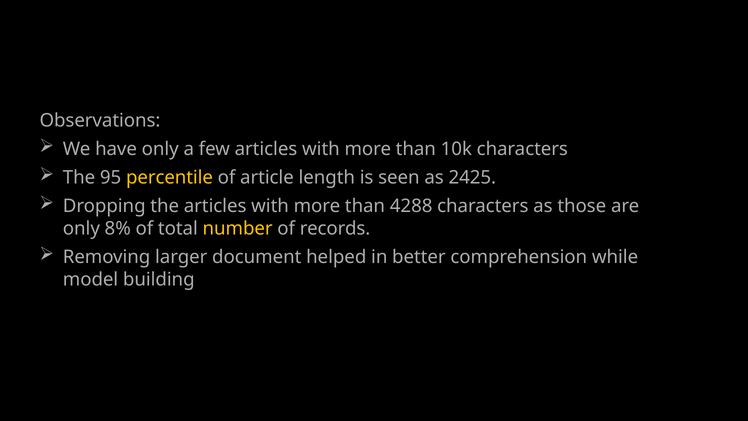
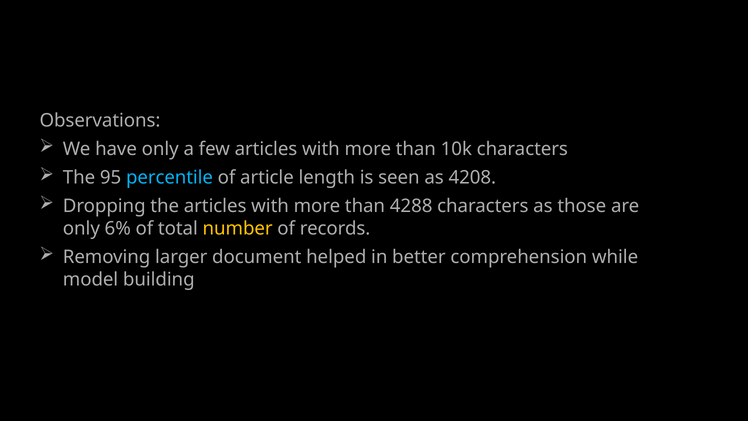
percentile colour: yellow -> light blue (169, 178)
2425: 2425 -> 4208 (472, 178)
8%: 8% -> 6% (118, 229)
